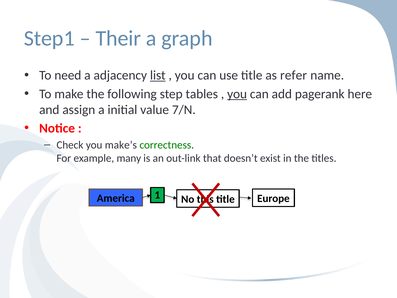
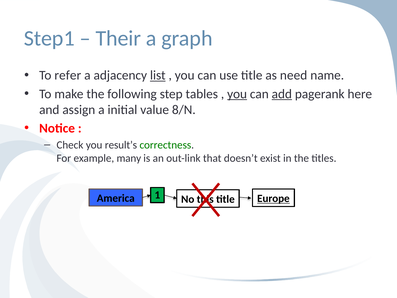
need: need -> refer (68, 75)
refer: refer -> need (294, 75)
add underline: none -> present (282, 94)
7/N: 7/N -> 8/N (184, 110)
make’s: make’s -> result’s (121, 145)
Europe underline: none -> present (273, 198)
